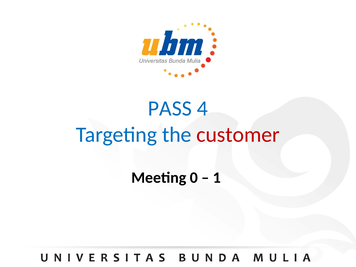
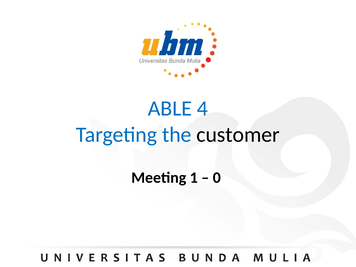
PASS: PASS -> ABLE (170, 109)
customer colour: red -> black (238, 135)
0: 0 -> 1 (194, 178)
1: 1 -> 0 (217, 178)
